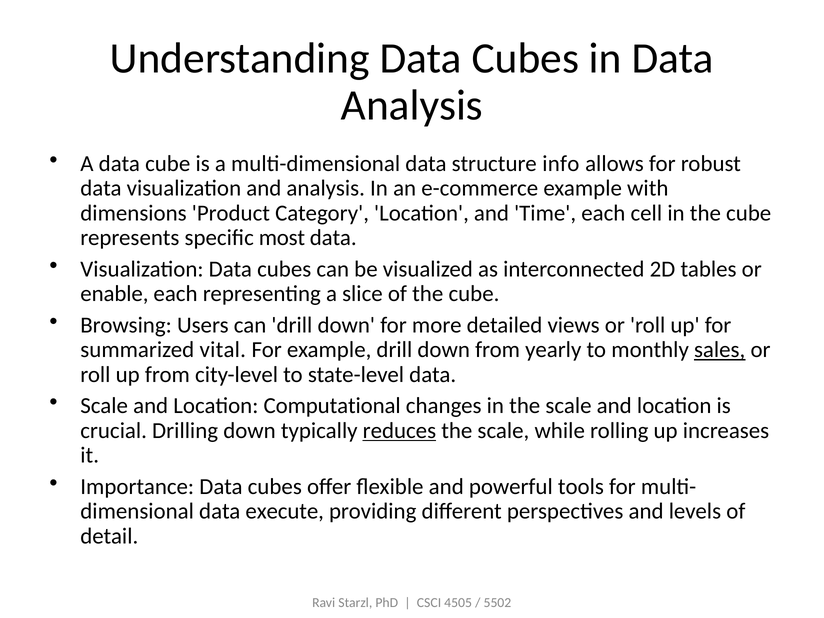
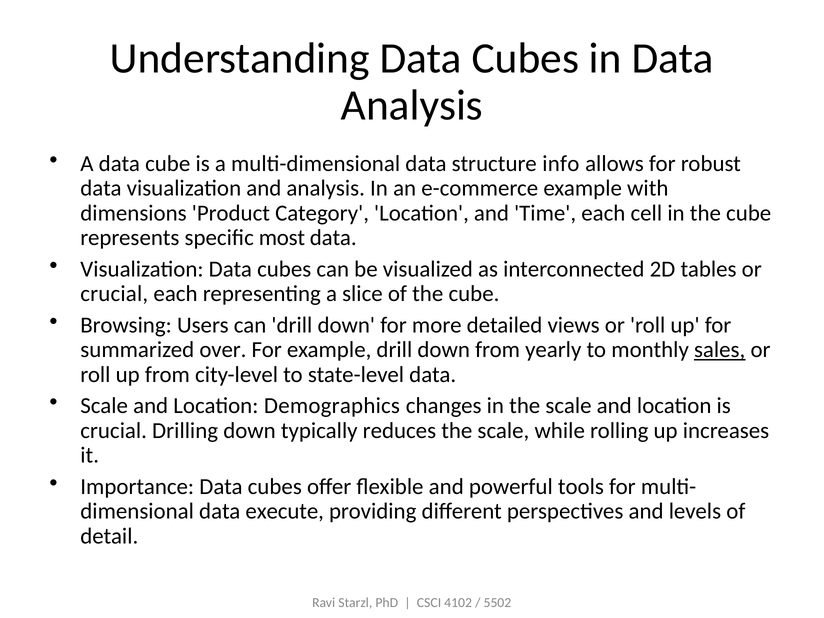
enable: enable -> crucial (114, 294)
vital: vital -> over (223, 350)
Computational: Computational -> Demographics (332, 406)
reduces underline: present -> none (399, 431)
4505: 4505 -> 4102 (458, 602)
